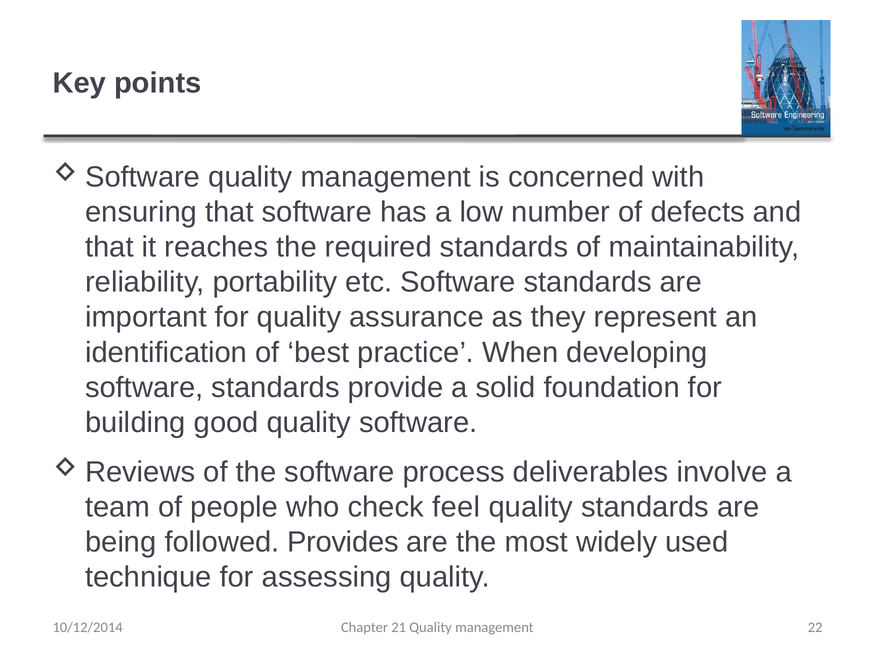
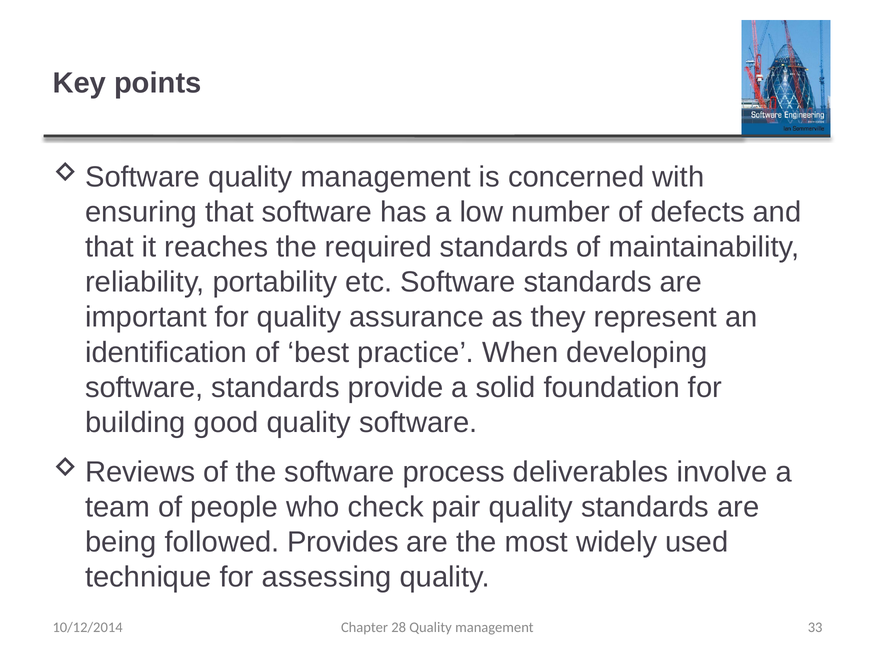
feel: feel -> pair (456, 507)
21: 21 -> 28 (399, 627)
22: 22 -> 33 (815, 627)
